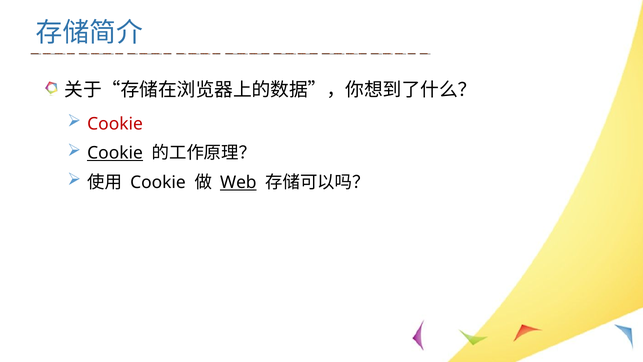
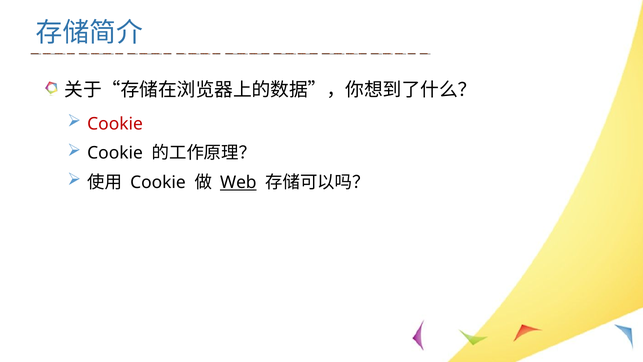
Cookie underline: present -> none (115, 153)
